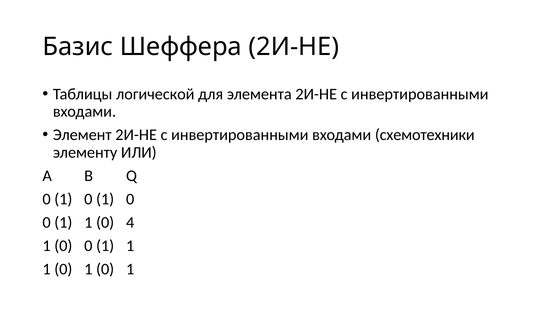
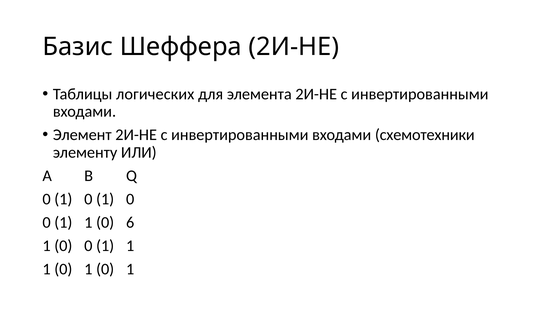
логической: логической -> логических (155, 94)
4: 4 -> 6 (130, 223)
